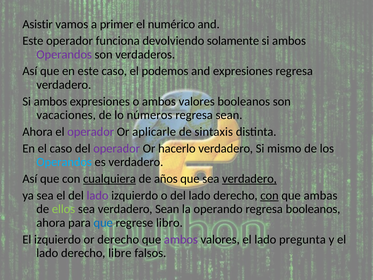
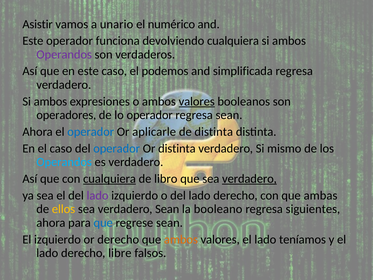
primer: primer -> unario (117, 24)
devolviendo solamente: solamente -> cualquiera (233, 41)
and expresiones: expresiones -> simplificada (243, 71)
valores underline: none -> present (197, 101)
vacaciones: vacaciones -> operadores (66, 115)
lo números: números -> operador (150, 115)
operador colour: purple -> blue (91, 132)
de sintaxis: sintaxis -> distinta (214, 132)
operador colour: purple -> blue (117, 148)
Or hacerlo: hacerlo -> distinta (177, 148)
años: años -> libro (166, 179)
con underline: present -> none (269, 195)
ellos colour: light green -> yellow (63, 209)
operando: operando -> booleano (218, 209)
regresa booleanos: booleanos -> siguientes (313, 209)
regrese libro: libro -> sean (169, 223)
ambos colour: purple -> orange (181, 239)
pregunta: pregunta -> teníamos (302, 239)
